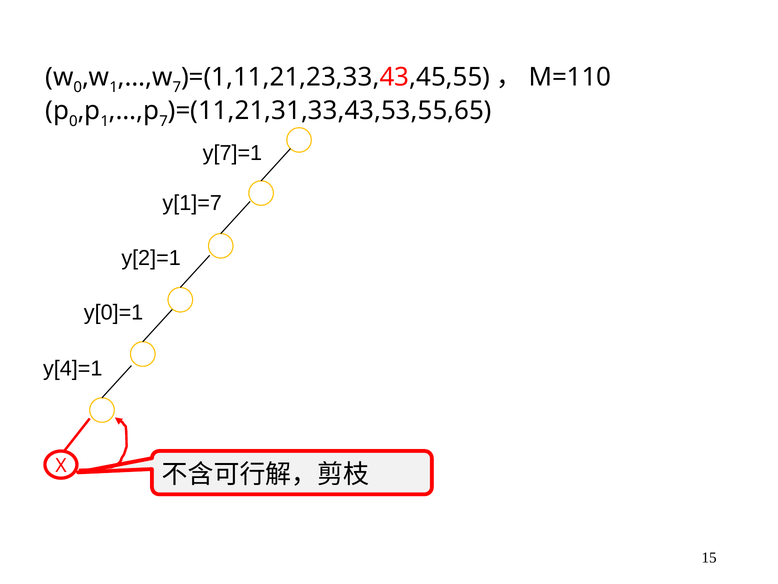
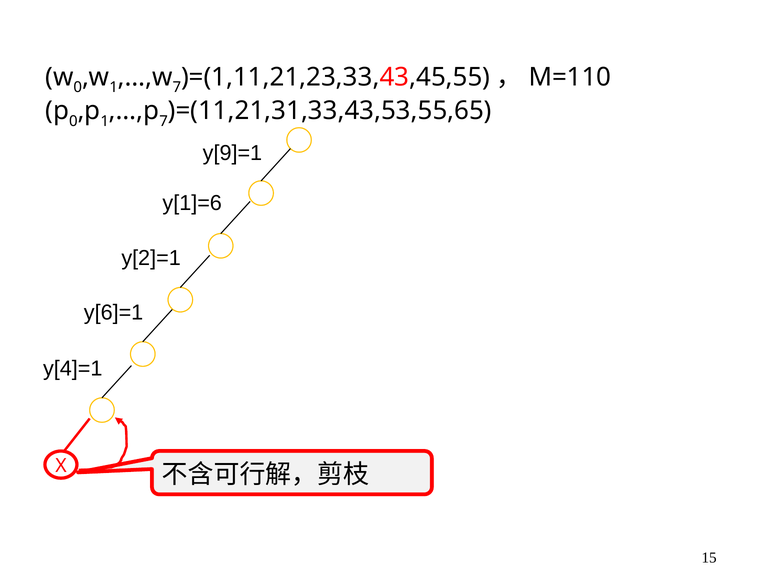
y[7]=1: y[7]=1 -> y[9]=1 (232, 153)
y[1]=7: y[1]=7 -> y[1]=6 (192, 203)
y[0]=1: y[0]=1 -> y[6]=1 (114, 312)
